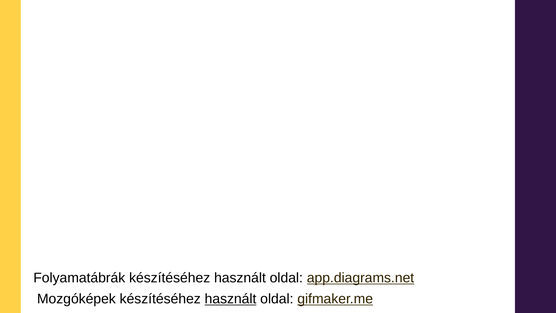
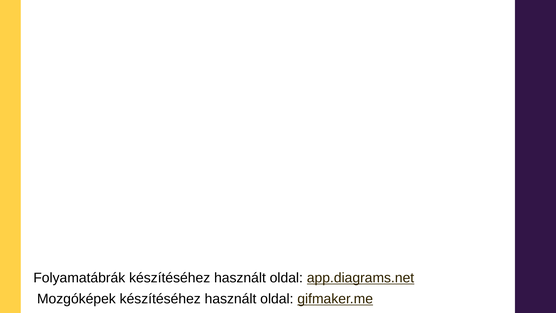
használt underline: present -> none (231, 299)
